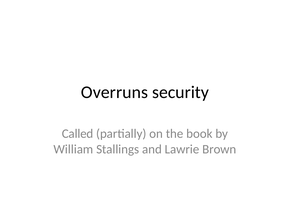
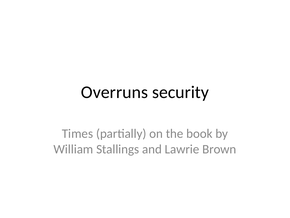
Called: Called -> Times (77, 133)
